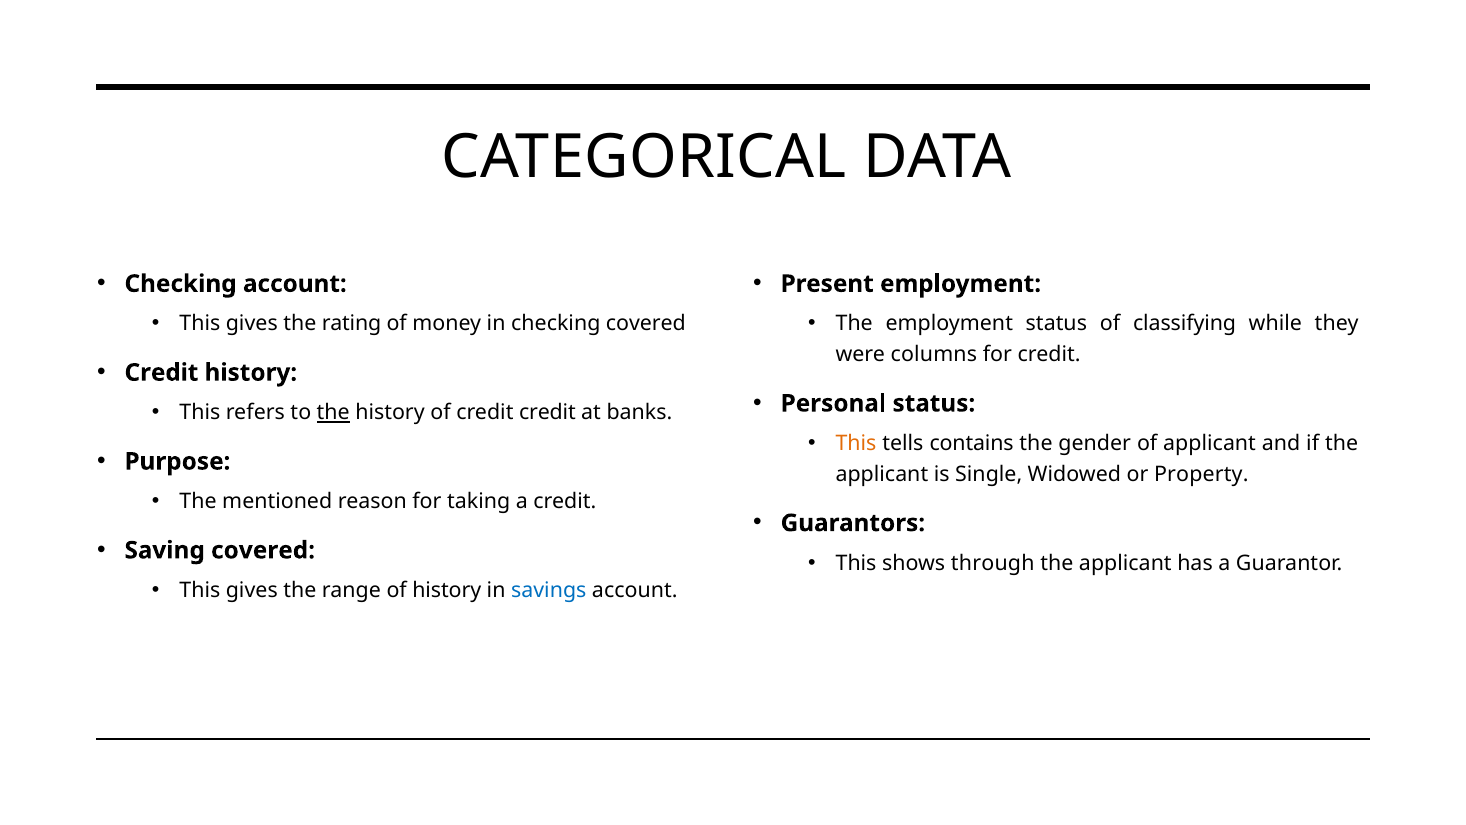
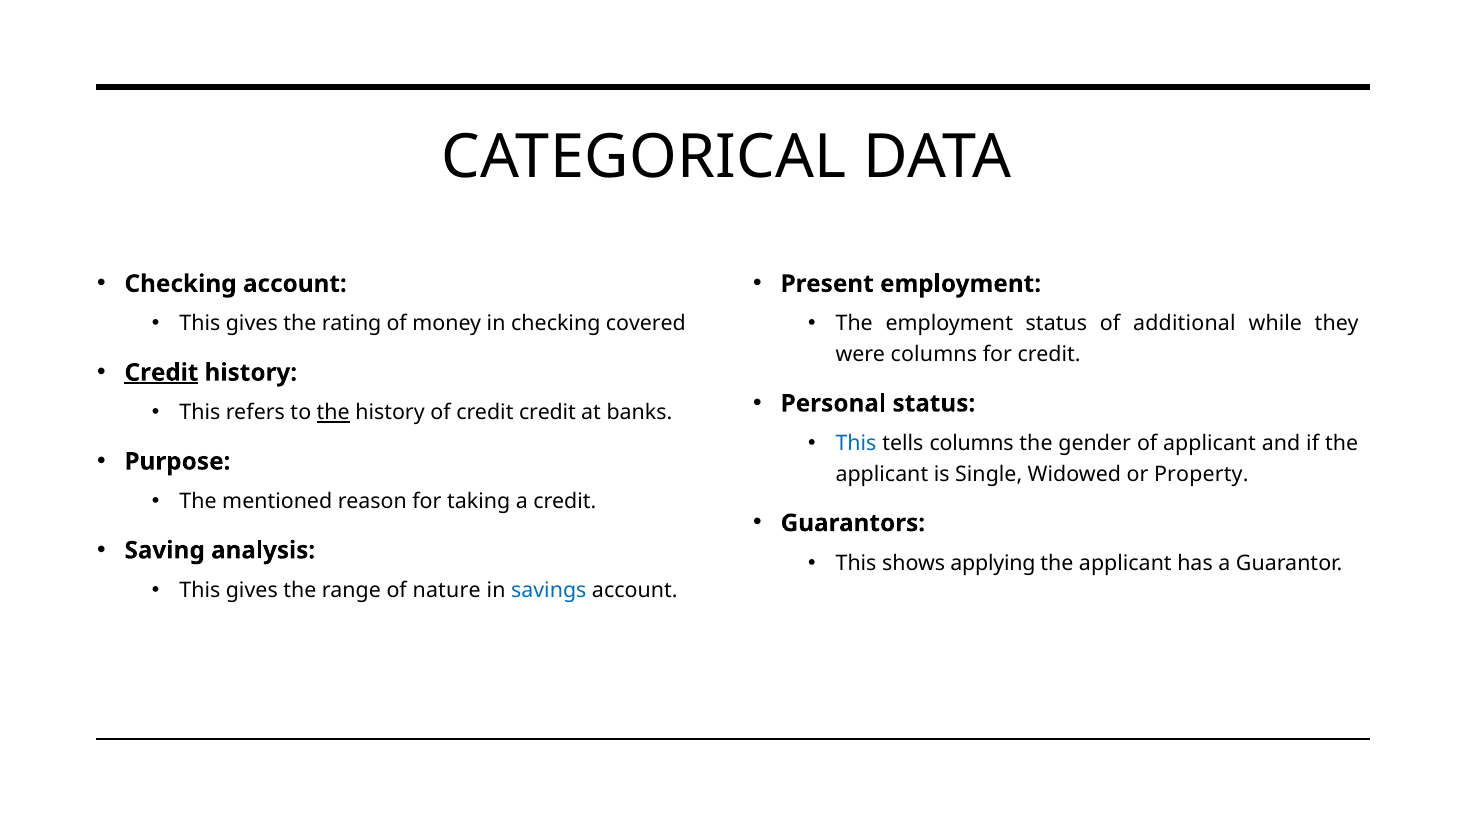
classifying: classifying -> additional (1184, 324)
Credit underline: none -> present (161, 372)
This colour: orange -> blue (856, 443)
tells contains: contains -> columns (972, 443)
Saving covered: covered -> analysis (263, 550)
through: through -> applying (993, 563)
of history: history -> nature (447, 590)
